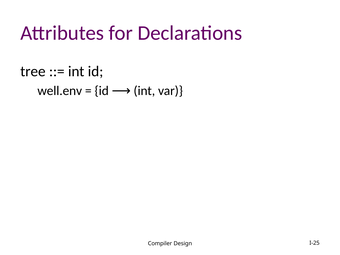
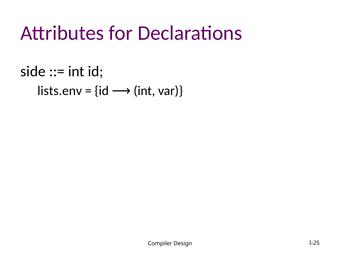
tree: tree -> side (33, 71)
well.env: well.env -> lists.env (60, 91)
